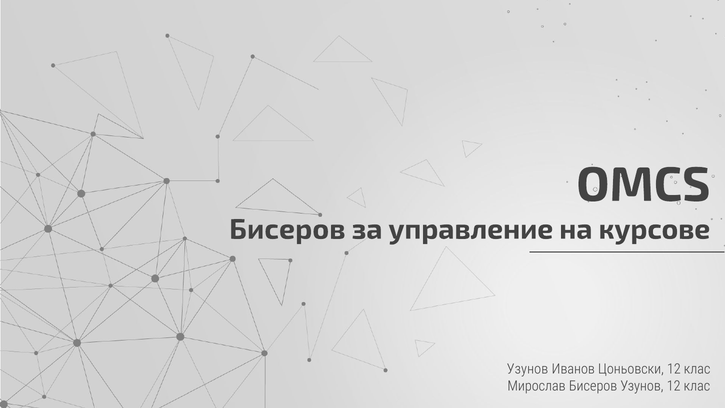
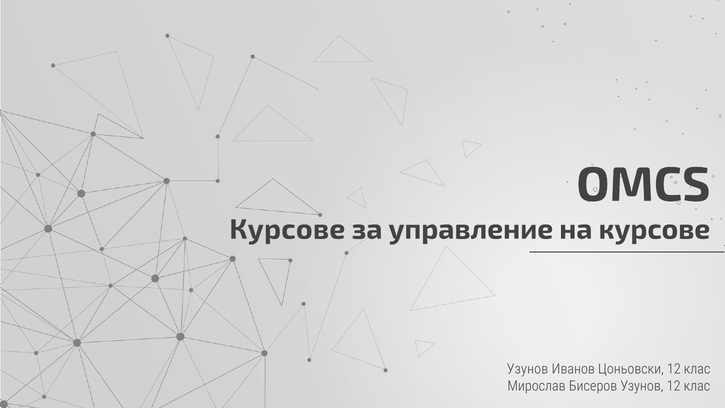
Бисеров: Бисеров -> Курсове (287, 229)
